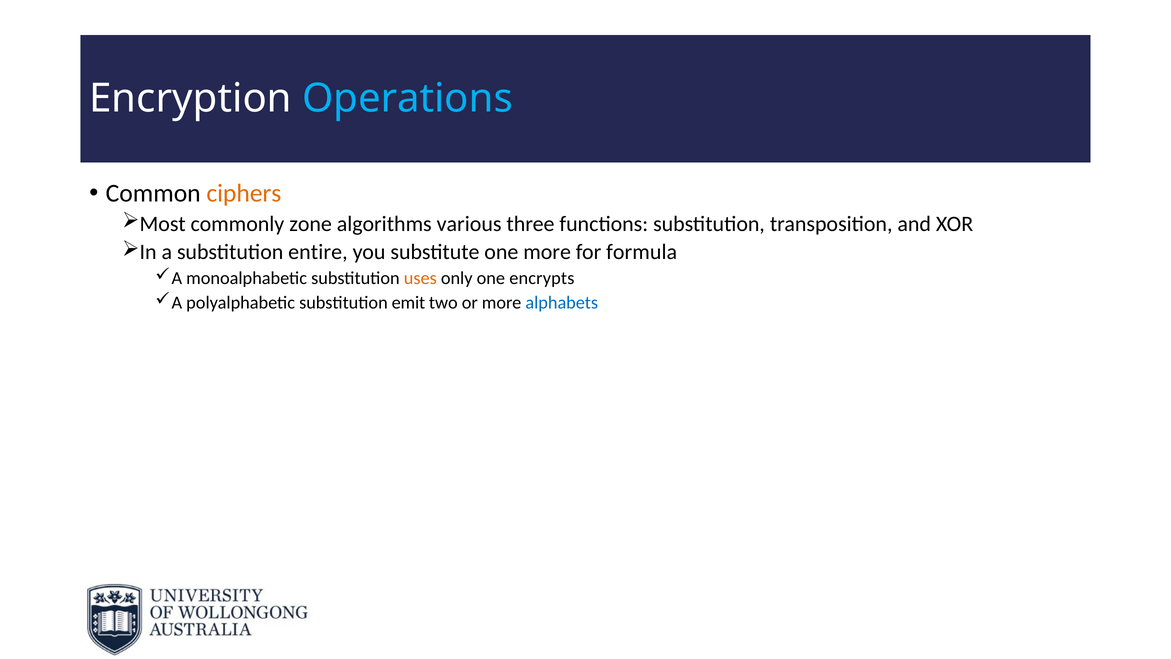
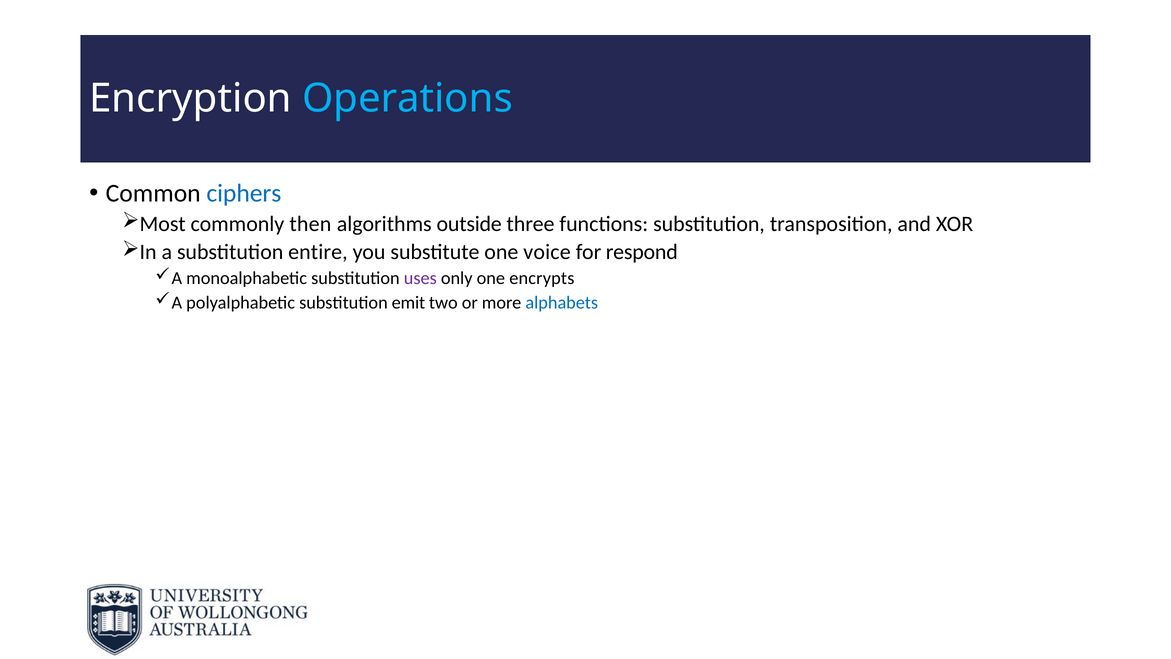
ciphers colour: orange -> blue (244, 193)
zone: zone -> then (310, 224)
various: various -> outside (469, 224)
one more: more -> voice (547, 252)
formula: formula -> respond (642, 252)
uses colour: orange -> purple (420, 278)
